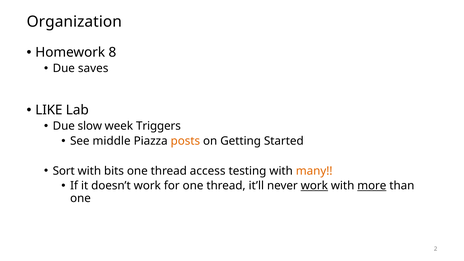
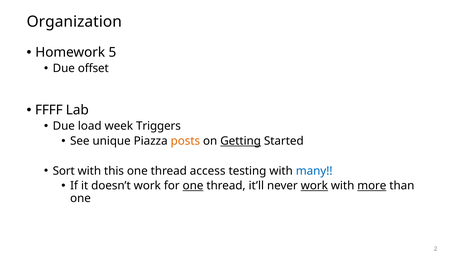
8: 8 -> 5 (112, 52)
saves: saves -> offset (93, 68)
LIKE: LIKE -> FFFF (49, 110)
slow: slow -> load (90, 126)
middle: middle -> unique (112, 141)
Getting underline: none -> present (241, 141)
bits: bits -> this (114, 171)
many colour: orange -> blue (314, 171)
one underline: none -> present (193, 186)
